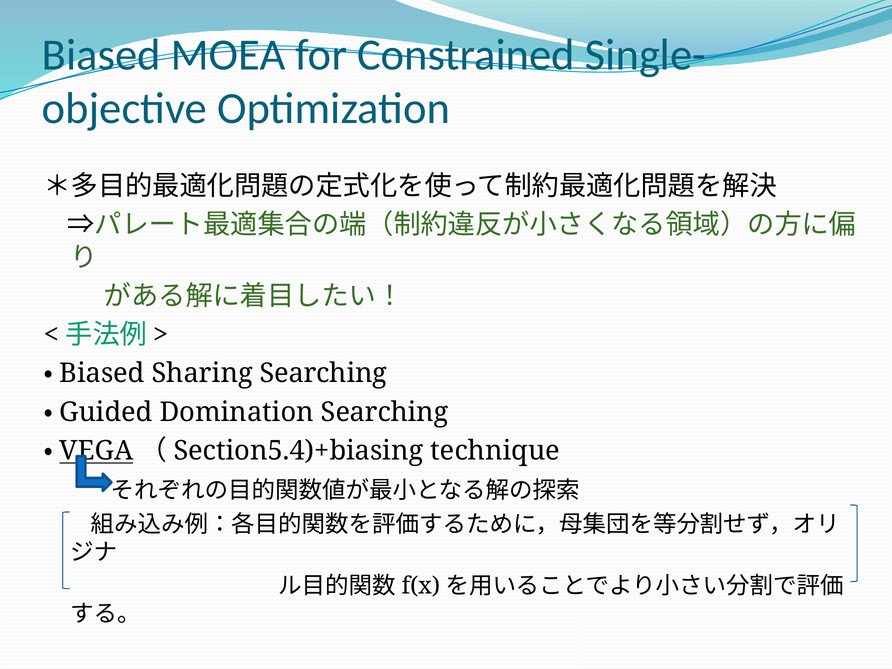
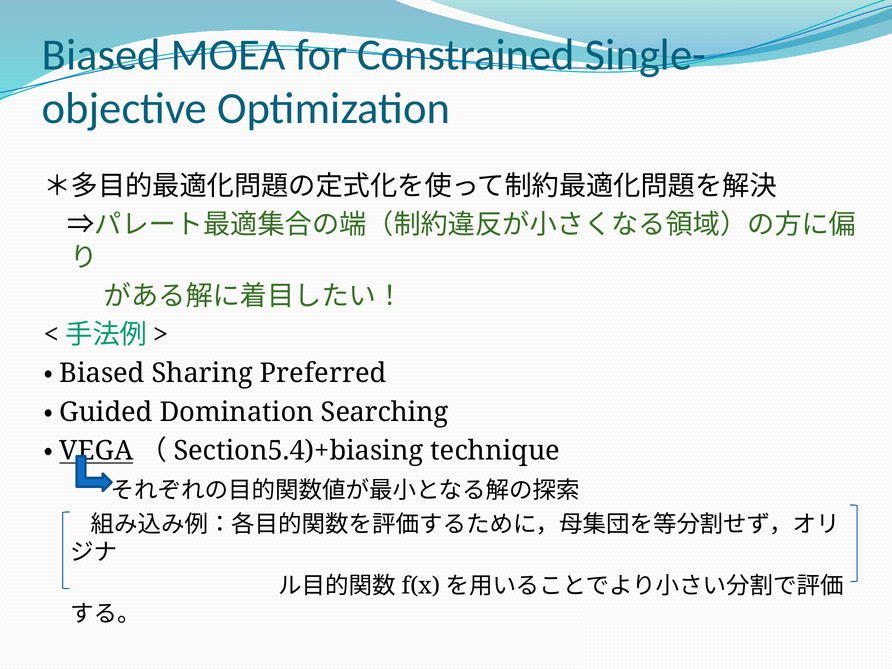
Sharing Searching: Searching -> Preferred (323, 373)
